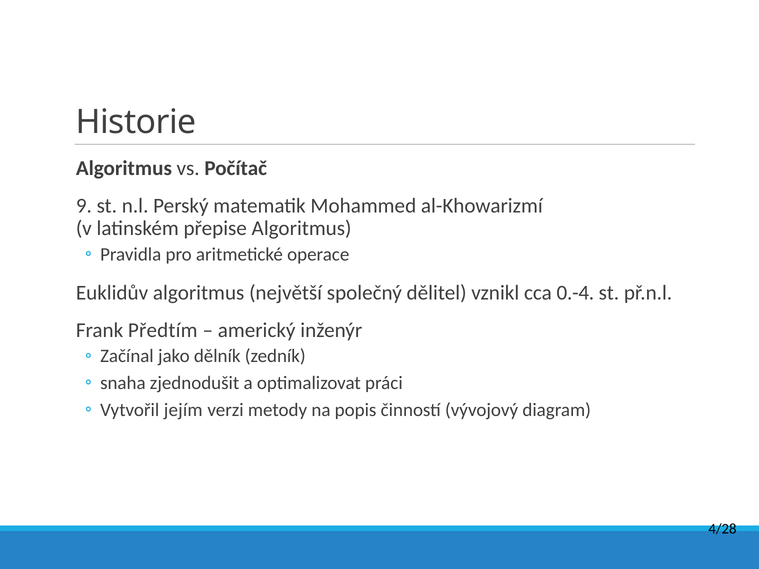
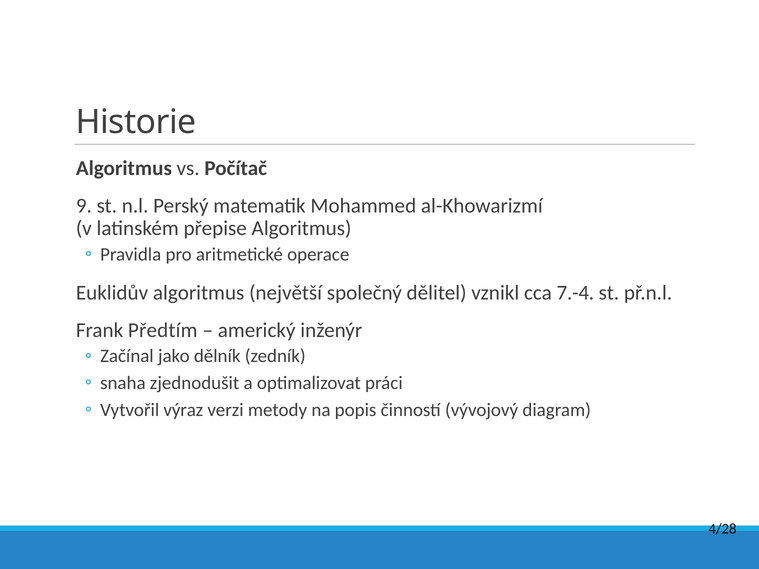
0.-4: 0.-4 -> 7.-4 (575, 293)
jejím: jejím -> výraz (183, 410)
